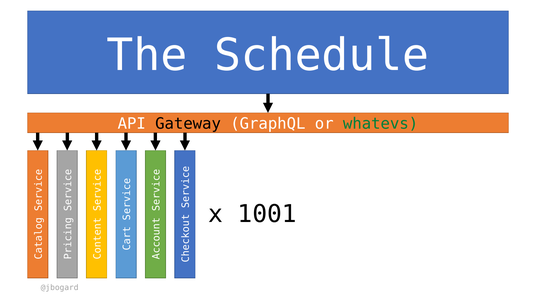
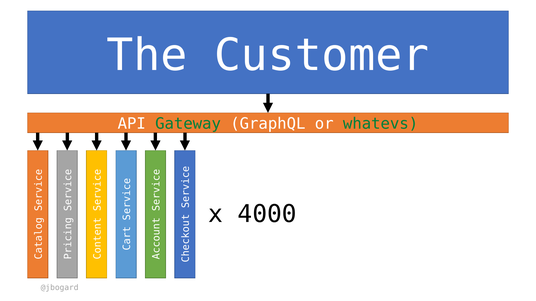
Schedule: Schedule -> Customer (322, 55)
Gateway colour: black -> green (188, 124)
1001: 1001 -> 4000 (267, 214)
